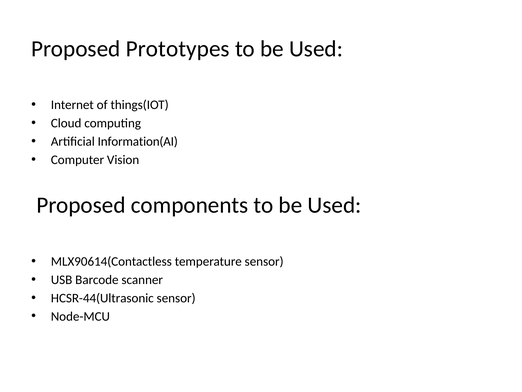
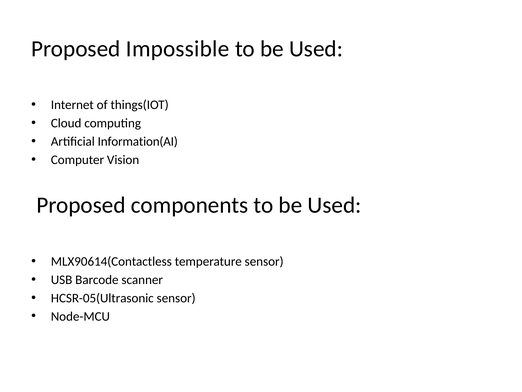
Prototypes: Prototypes -> Impossible (178, 49)
HCSR-44(Ultrasonic: HCSR-44(Ultrasonic -> HCSR-05(Ultrasonic (102, 298)
